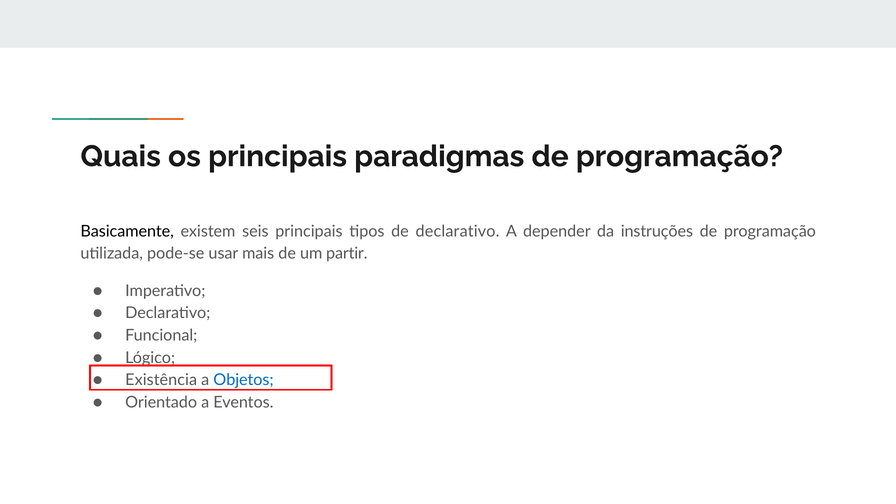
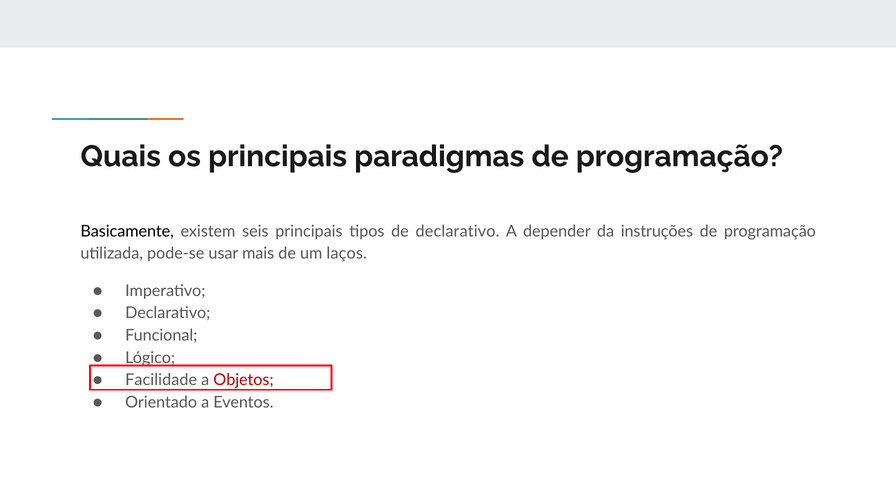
partir: partir -> laços (347, 254)
Existência: Existência -> Facilidade (161, 380)
Objetos colour: blue -> red (244, 380)
